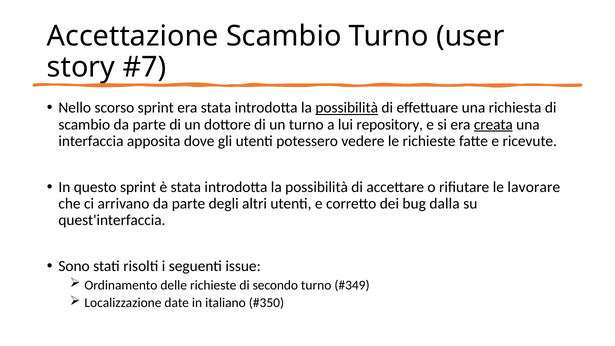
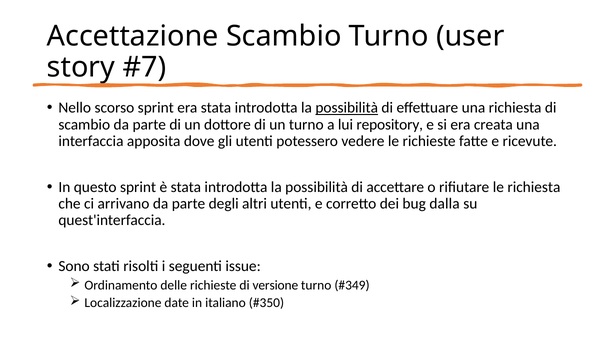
creata underline: present -> none (493, 124)
le lavorare: lavorare -> richiesta (534, 187)
secondo: secondo -> versione (275, 285)
